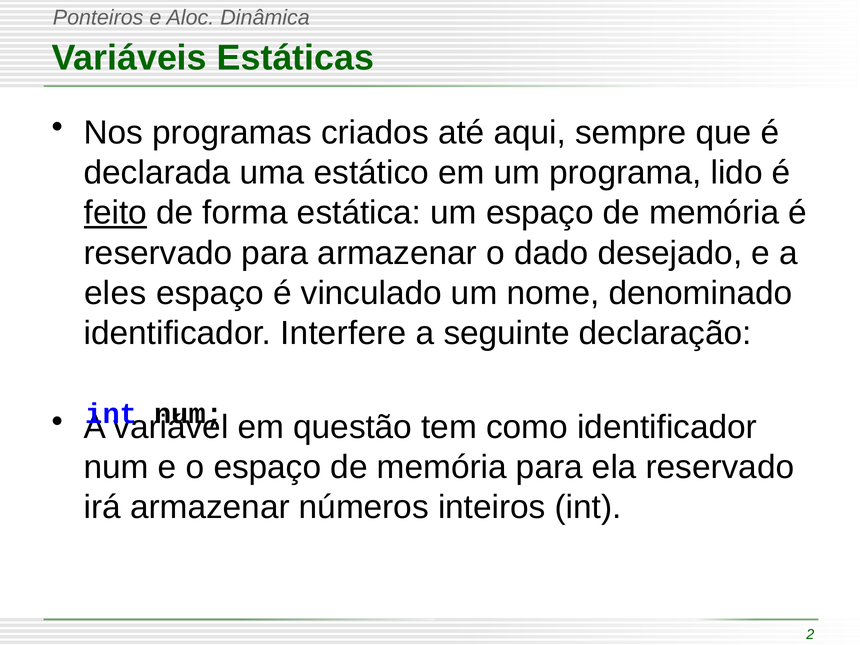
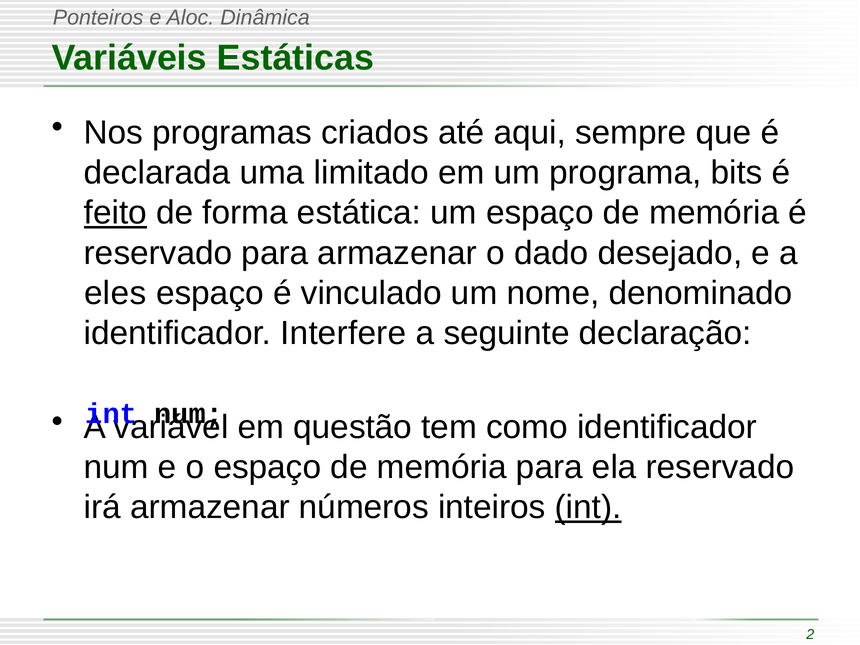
estático: estático -> limitado (371, 173)
lido: lido -> bits (737, 173)
int underline: none -> present (588, 507)
